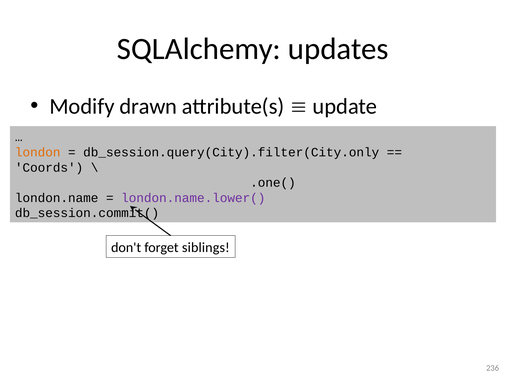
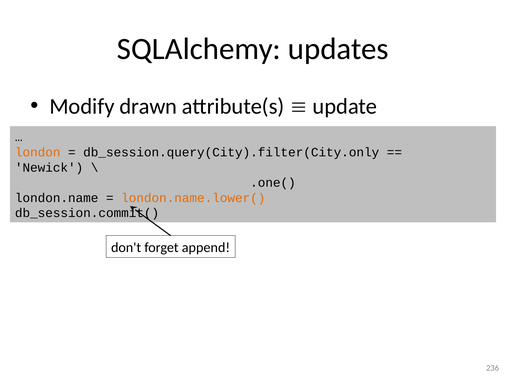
Coords: Coords -> Newick (49, 167)
london.name.lower( colour: purple -> orange (193, 198)
siblings: siblings -> append (206, 247)
